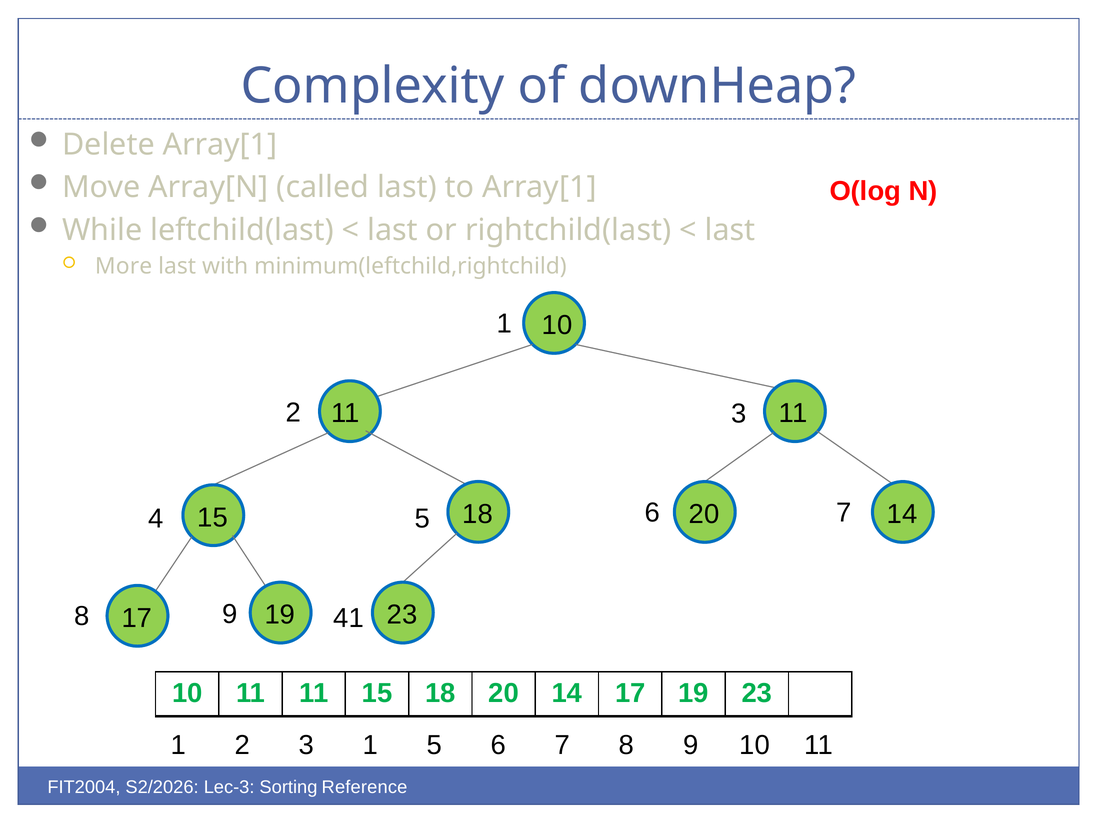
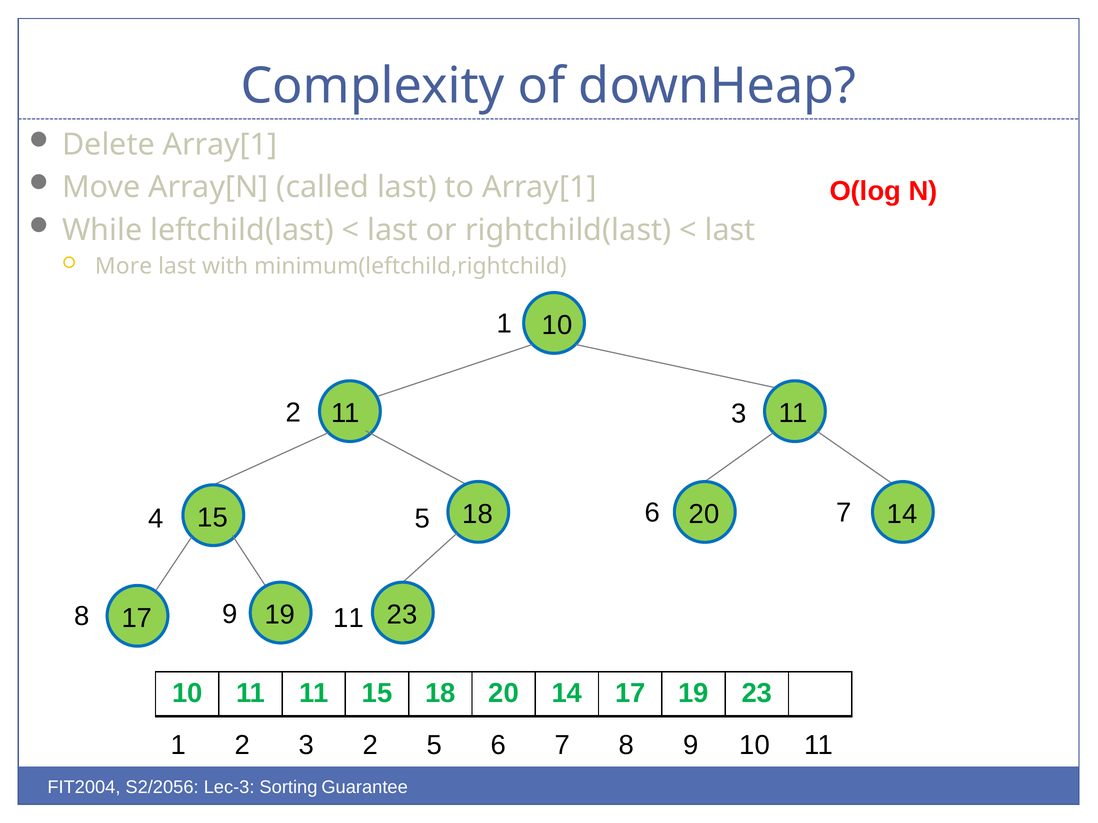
9 41: 41 -> 11 (349, 618)
3 1: 1 -> 2 (371, 745)
S2/2026: S2/2026 -> S2/2056 (162, 787)
Reference: Reference -> Guarantee (365, 787)
